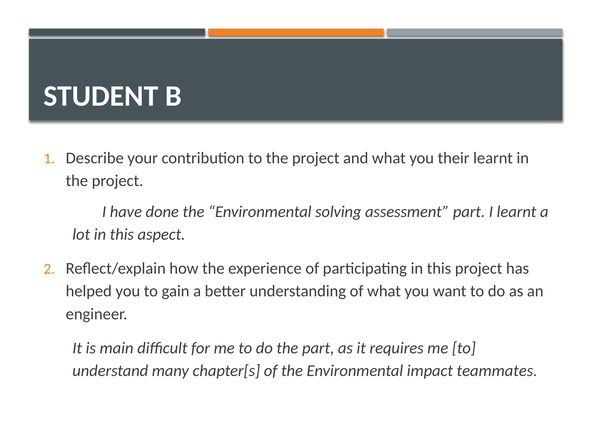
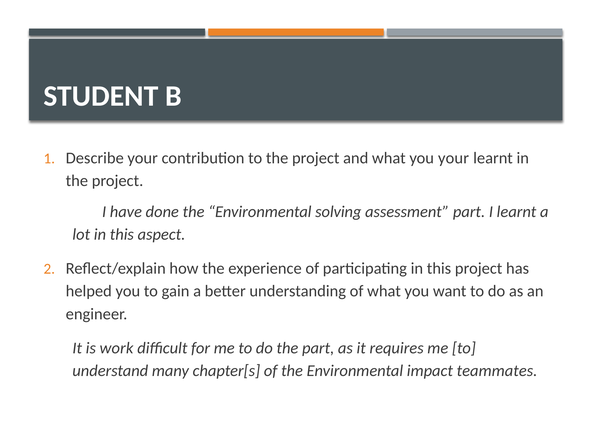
you their: their -> your (454, 158)
main: main -> work (117, 348)
